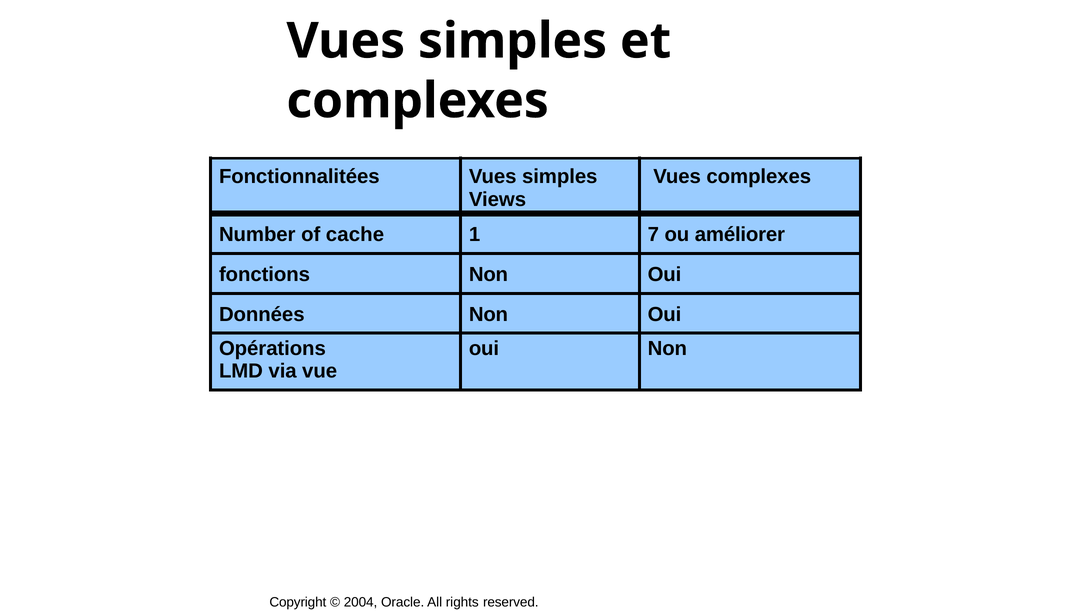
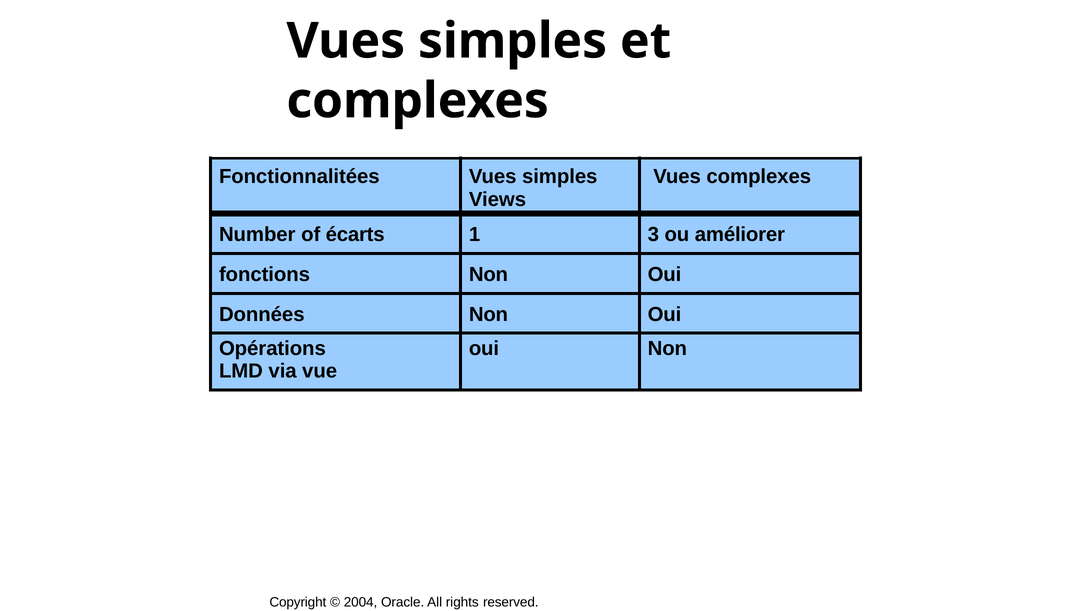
cache: cache -> écarts (355, 235)
7: 7 -> 3 (653, 235)
